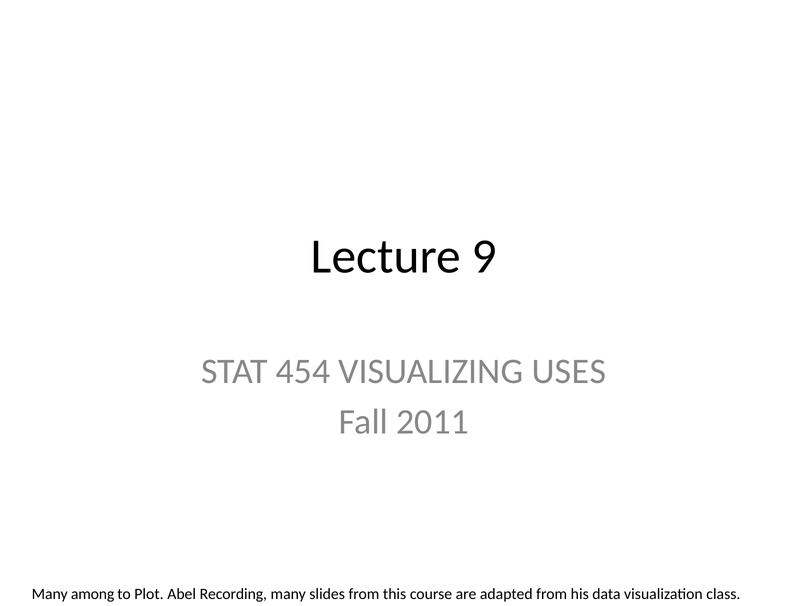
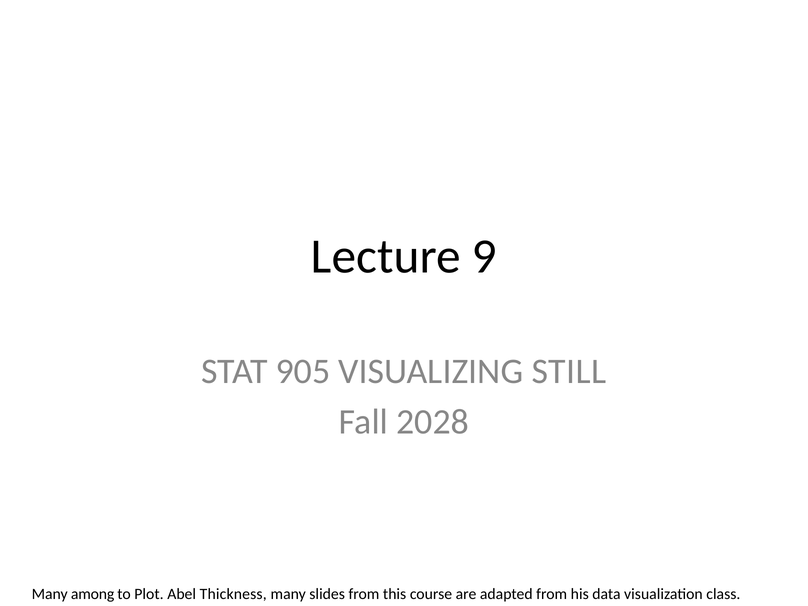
454: 454 -> 905 (303, 372)
USES: USES -> STILL (569, 372)
2011: 2011 -> 2028 (433, 422)
Recording: Recording -> Thickness (233, 594)
